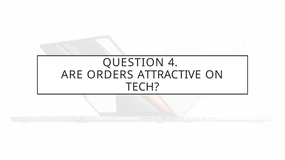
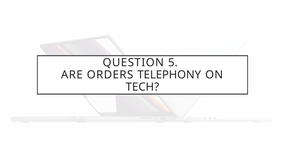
4: 4 -> 5 (173, 63)
ATTRACTIVE: ATTRACTIVE -> TELEPHONY (169, 75)
